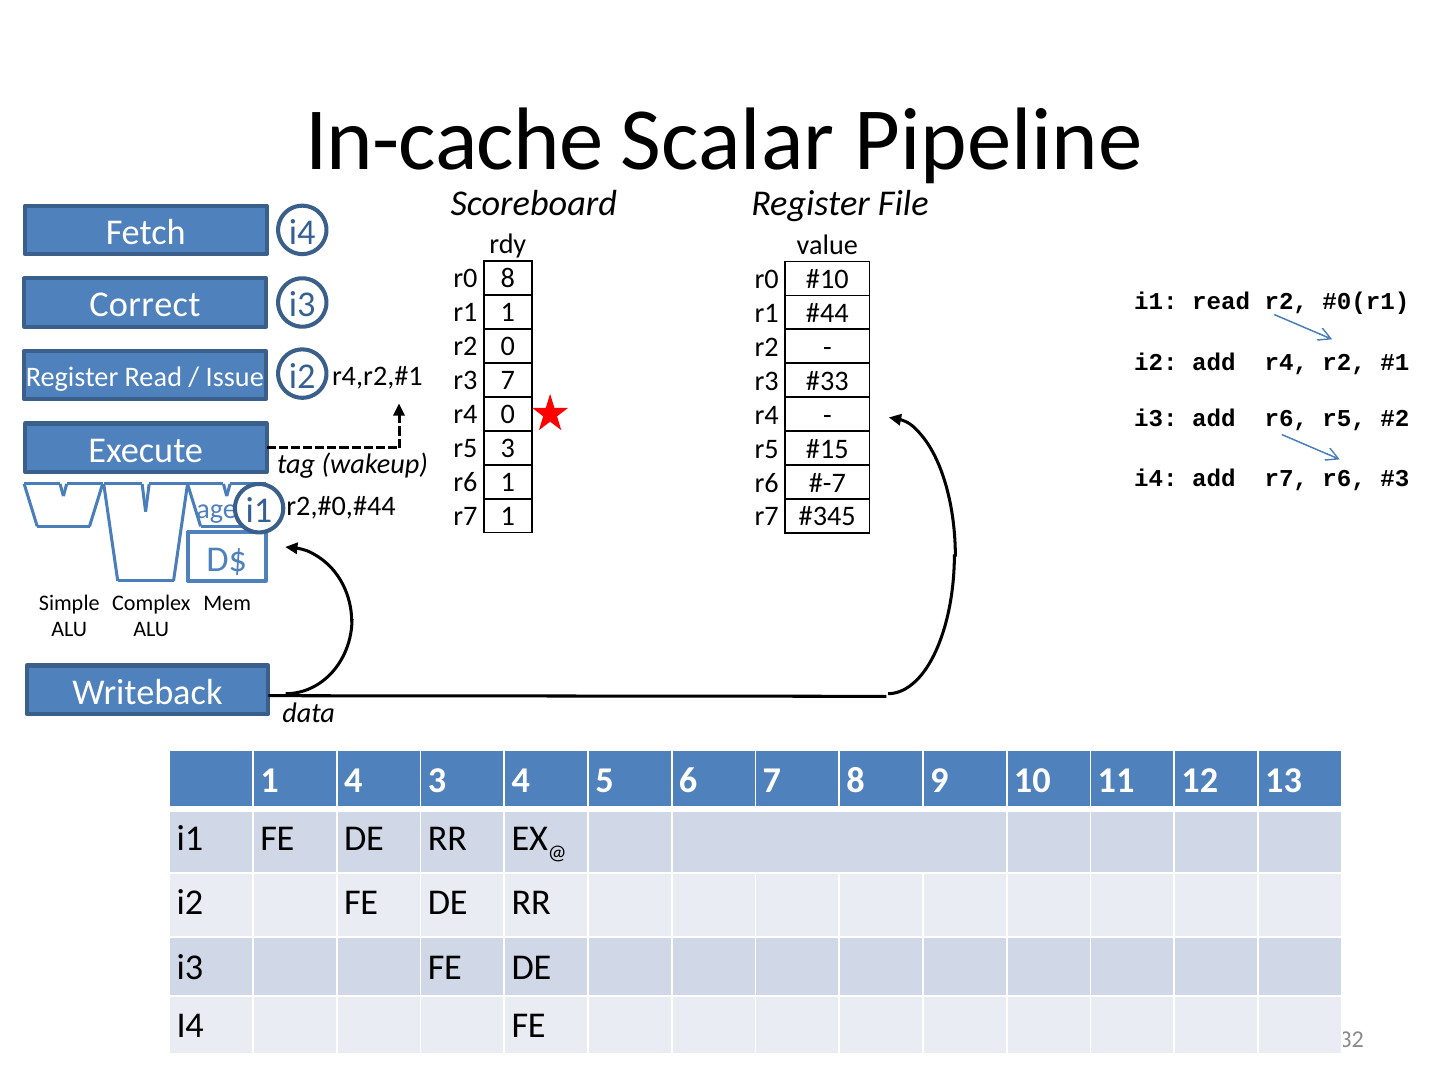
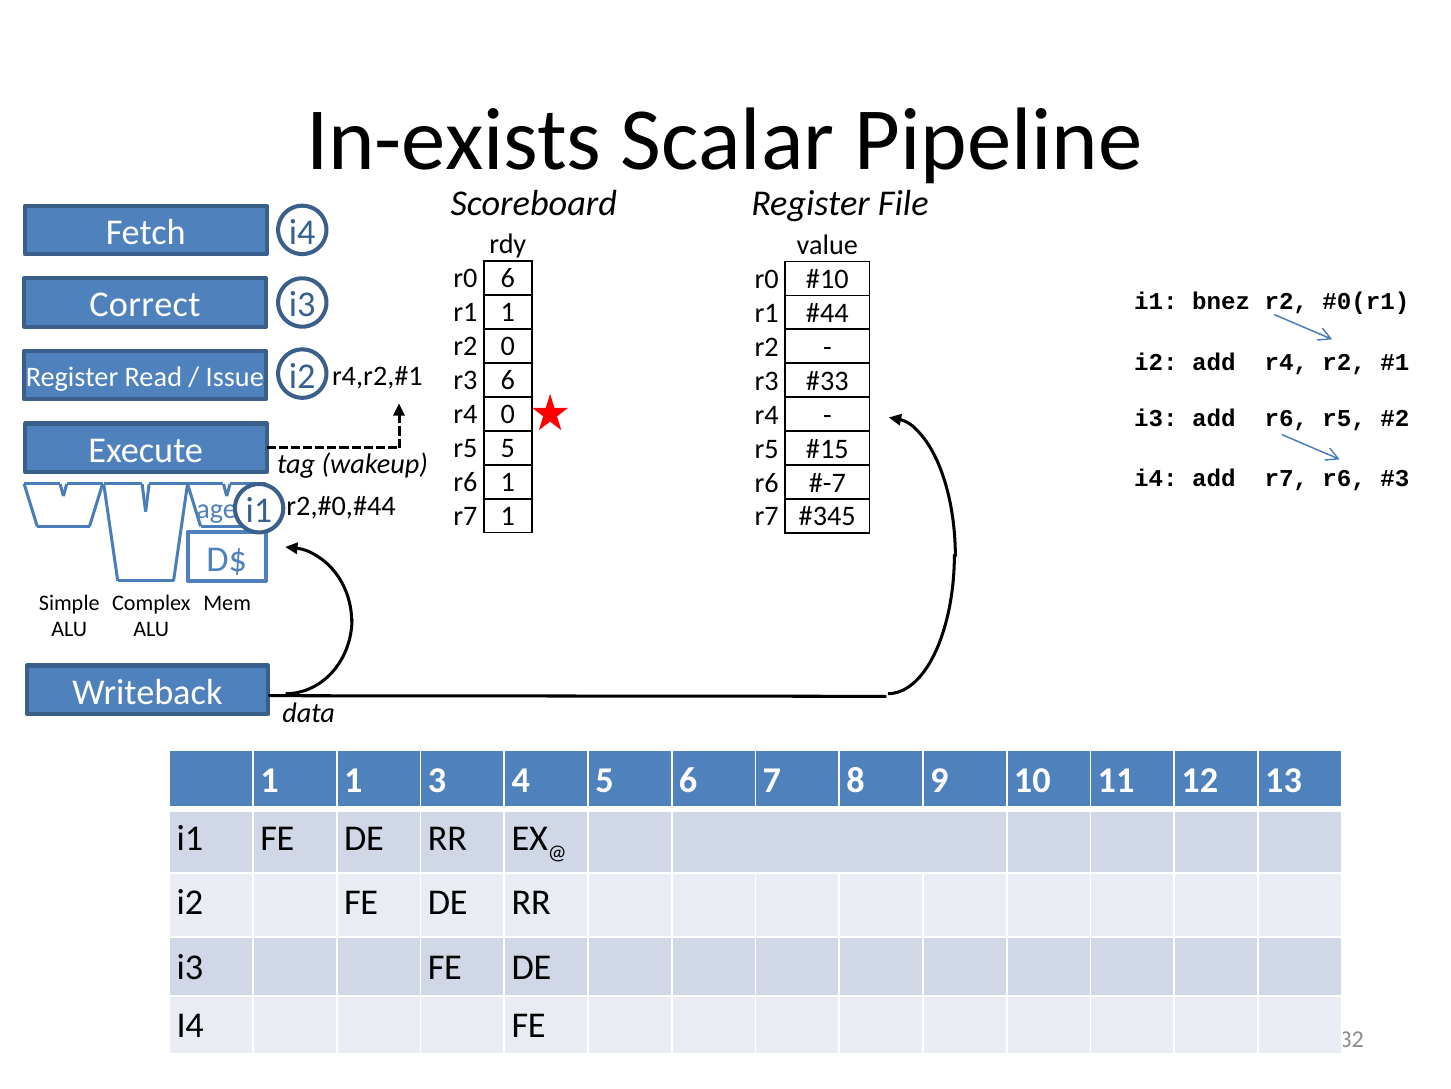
In-cache: In-cache -> In-exists (454, 140)
r0 8: 8 -> 6 (508, 278)
i1 read: read -> bnez (1221, 301)
r3 7: 7 -> 6 (508, 380)
r5 3: 3 -> 5 (508, 448)
1 4: 4 -> 1 (353, 780)
